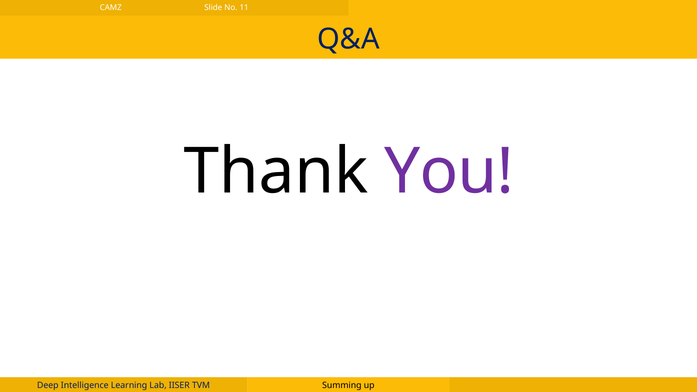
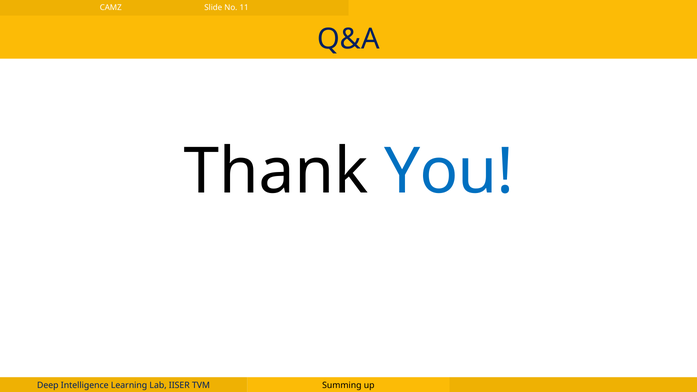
You colour: purple -> blue (449, 172)
